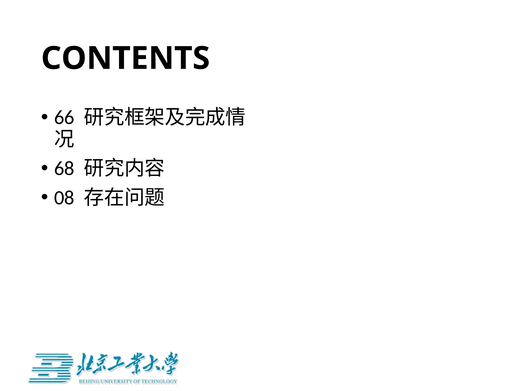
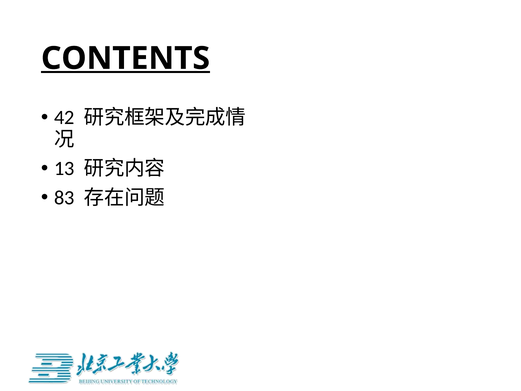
CONTENTS underline: none -> present (126, 58)
66: 66 -> 42 (64, 117)
68: 68 -> 13 (64, 168)
08: 08 -> 83 (64, 198)
